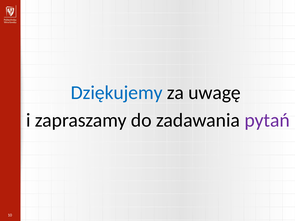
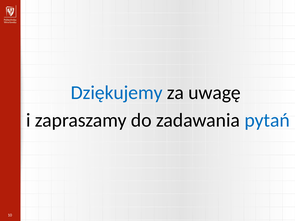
pytań colour: purple -> blue (267, 120)
